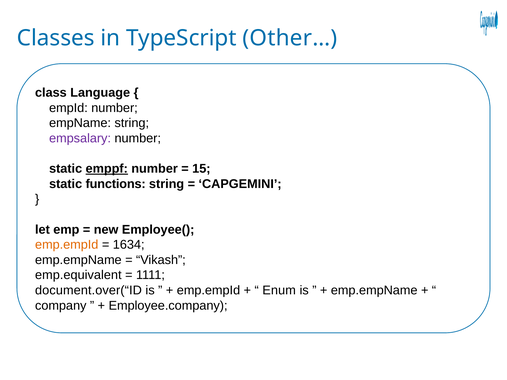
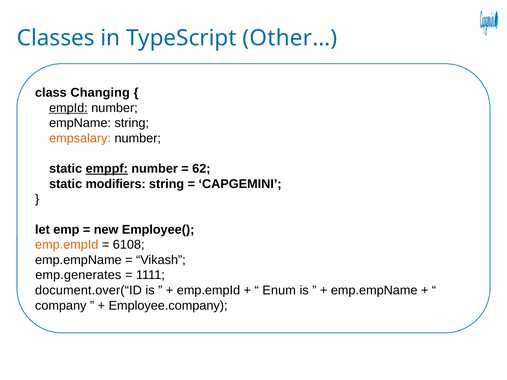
Language: Language -> Changing (100, 93)
empId underline: none -> present (68, 108)
empsalary colour: purple -> orange (80, 138)
15: 15 -> 62 (201, 169)
functions: functions -> modifiers (116, 184)
1634: 1634 -> 6108 (129, 245)
emp.equivalent: emp.equivalent -> emp.generates (78, 275)
